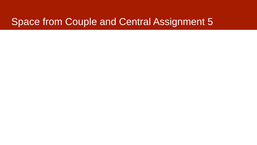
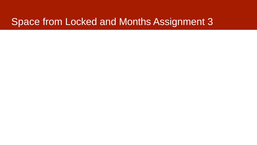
Couple: Couple -> Locked (81, 22)
Central: Central -> Months (135, 22)
5: 5 -> 3 (210, 22)
